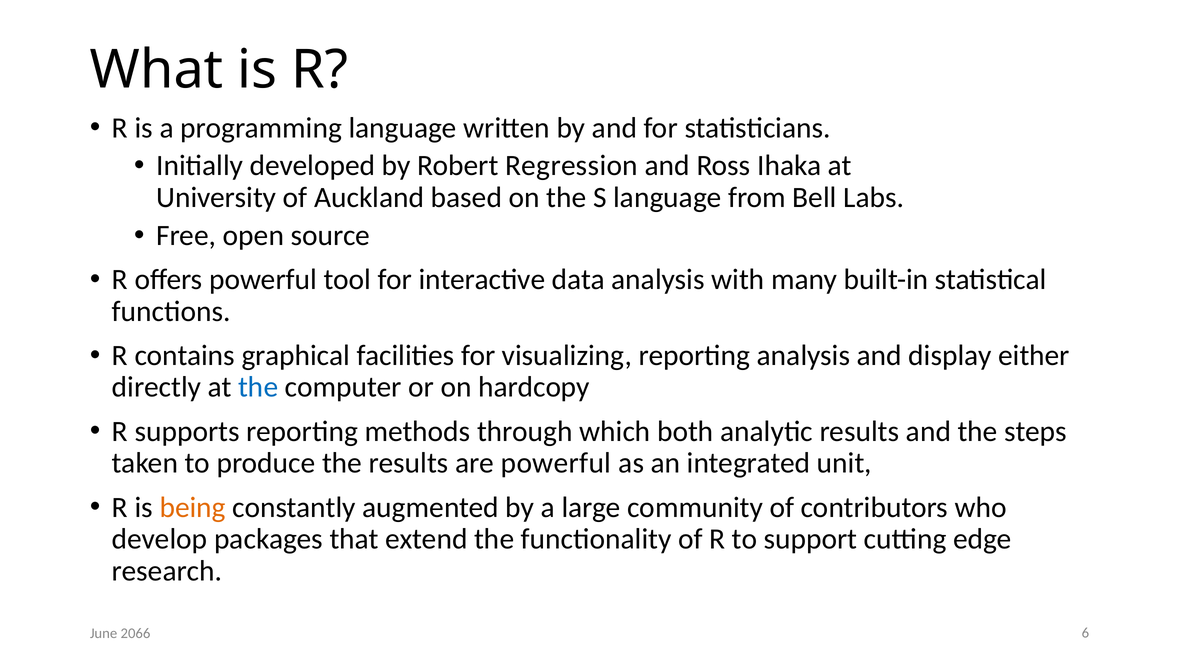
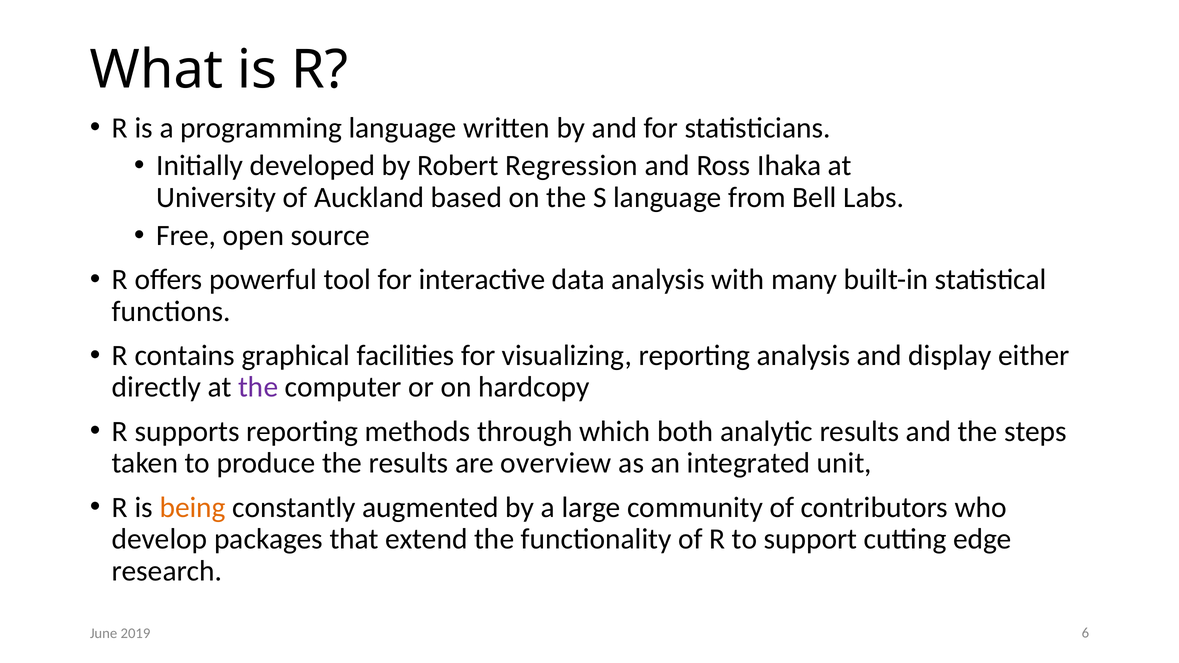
the colour: blue -> purple (258, 387)
are powerful: powerful -> overview (556, 463)
2066: 2066 -> 2019 (135, 633)
